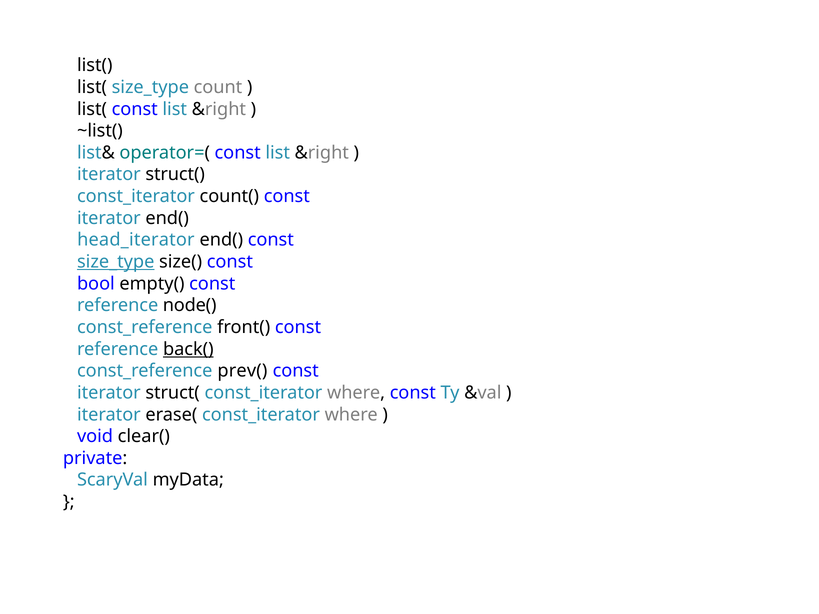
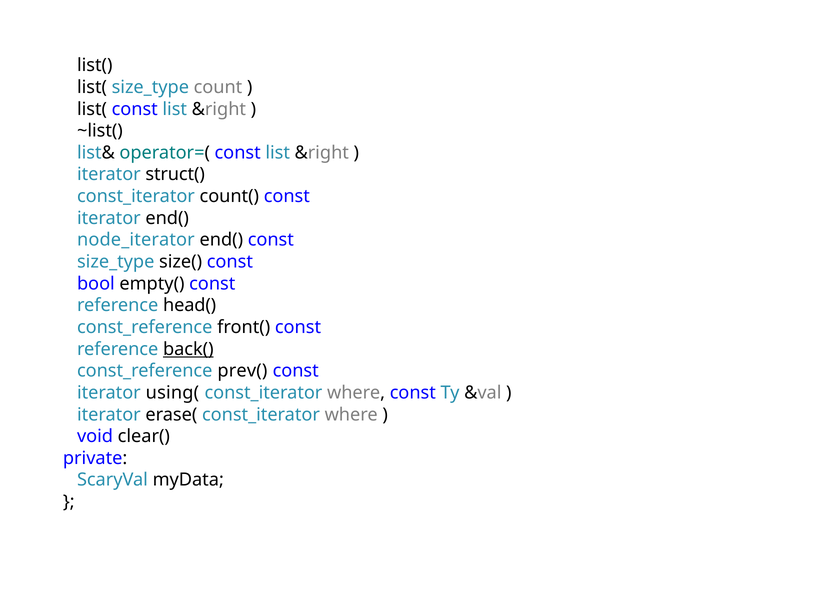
head_iterator: head_iterator -> node_iterator (136, 240)
size_type underline: present -> none (116, 262)
node(: node( -> head( (190, 306)
struct(: struct( -> using( (172, 393)
